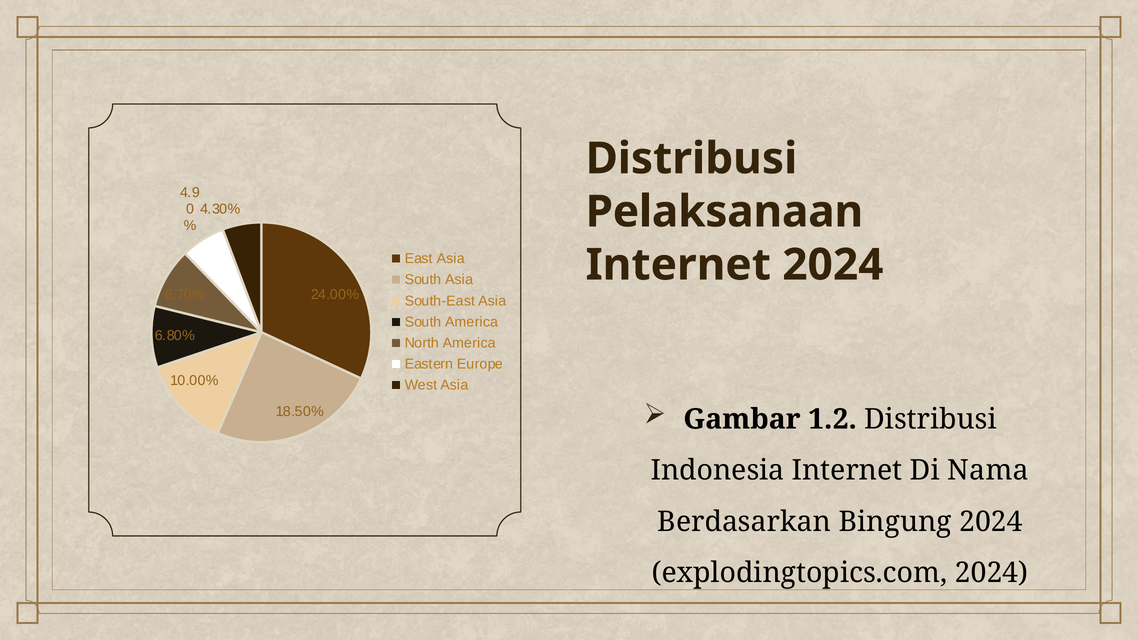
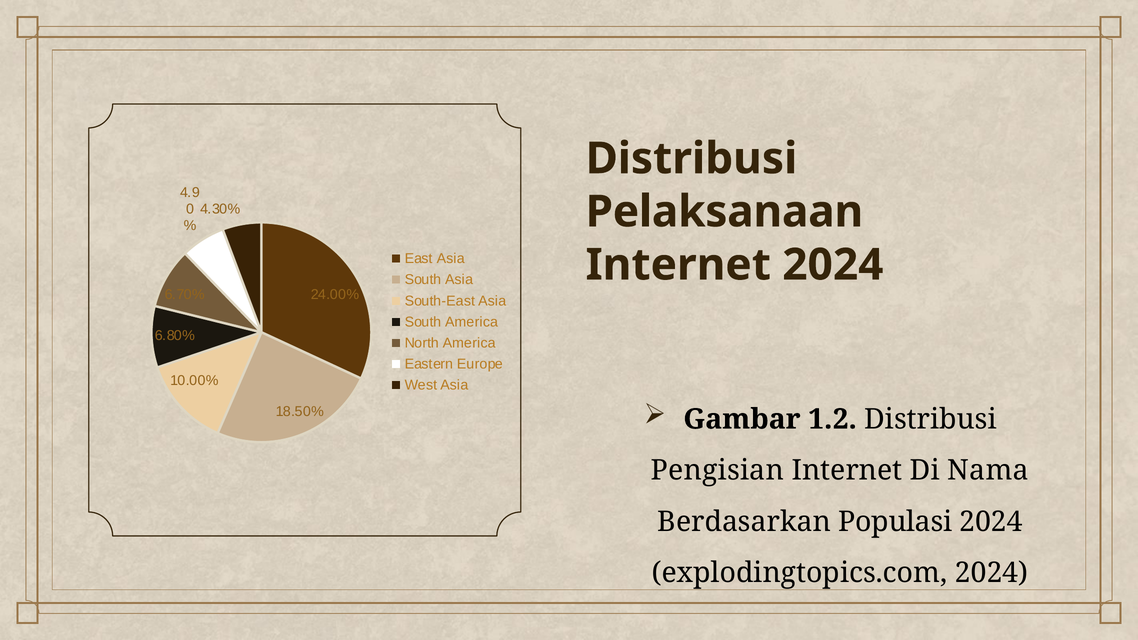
Indonesia: Indonesia -> Pengisian (717, 471)
Bingung: Bingung -> Populasi (895, 522)
